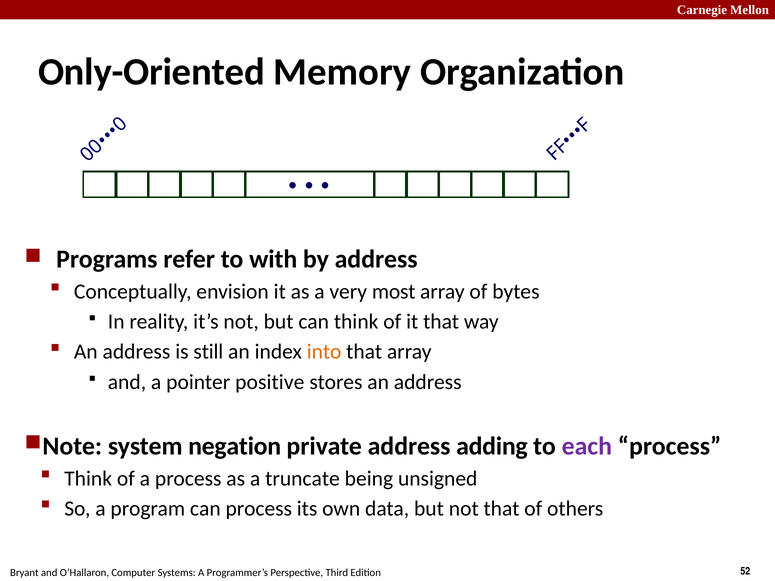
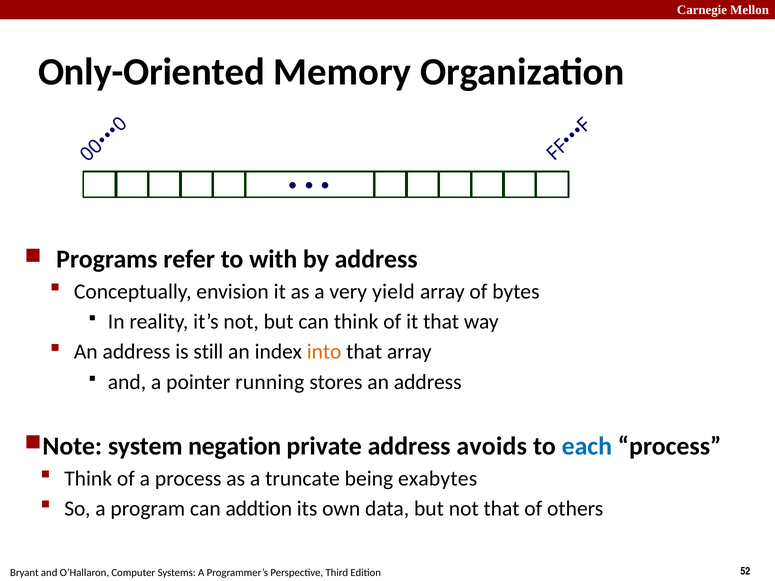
most: most -> yield (393, 292)
positive: positive -> running (270, 382)
adding: adding -> avoids (492, 446)
each colour: purple -> blue (587, 446)
unsigned: unsigned -> exabytes (438, 479)
can process: process -> addtion (259, 509)
